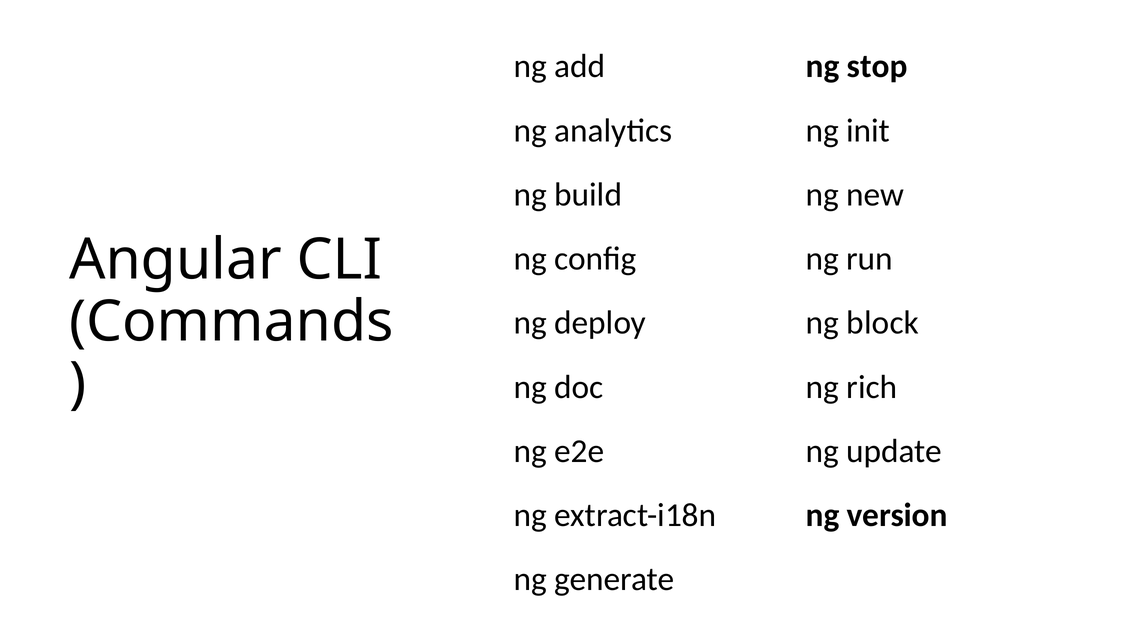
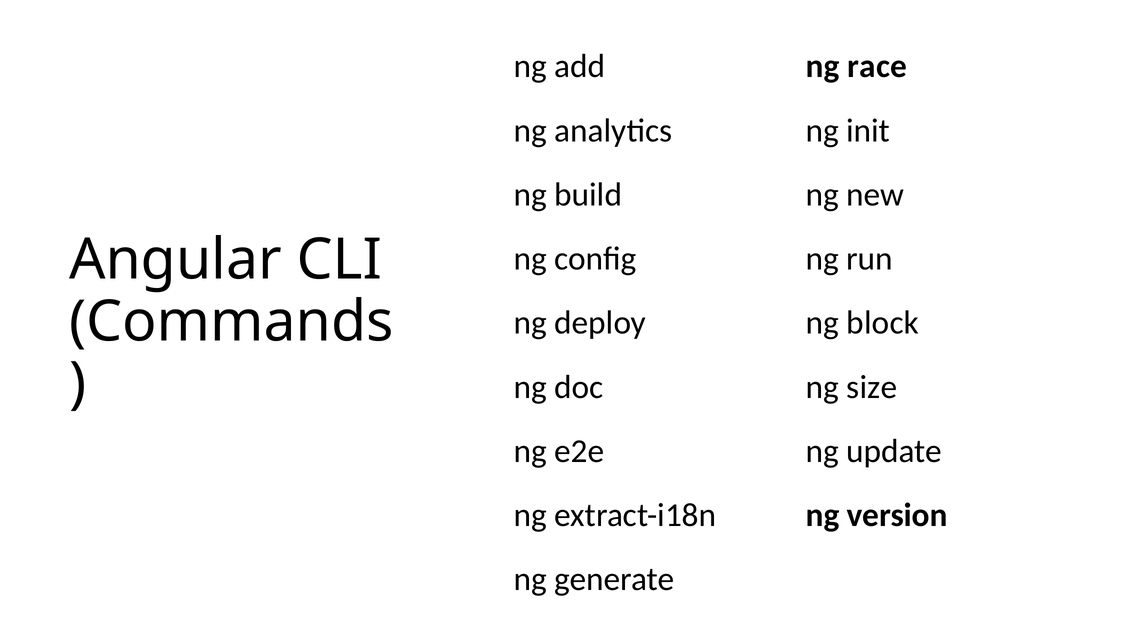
stop: stop -> race (877, 66)
rich: rich -> size (872, 387)
